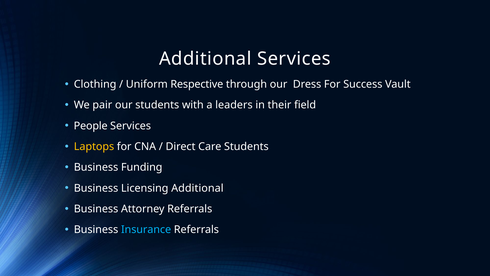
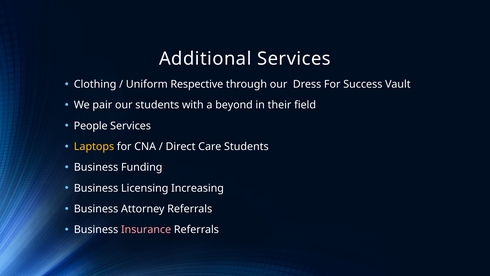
leaders: leaders -> beyond (234, 105)
Licensing Additional: Additional -> Increasing (198, 188)
Insurance colour: light blue -> pink (146, 230)
